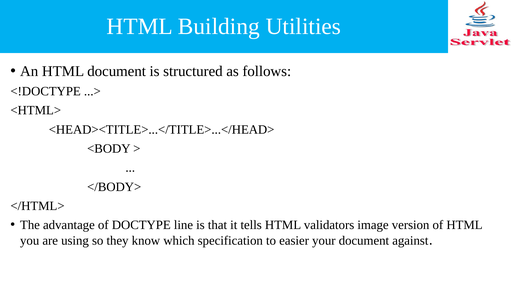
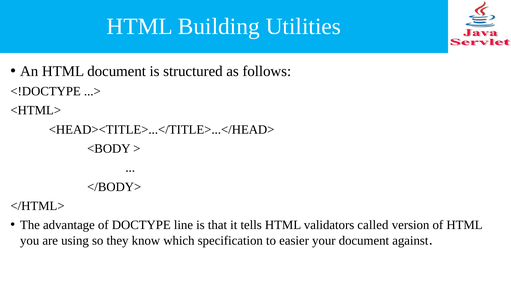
image: image -> called (373, 225)
